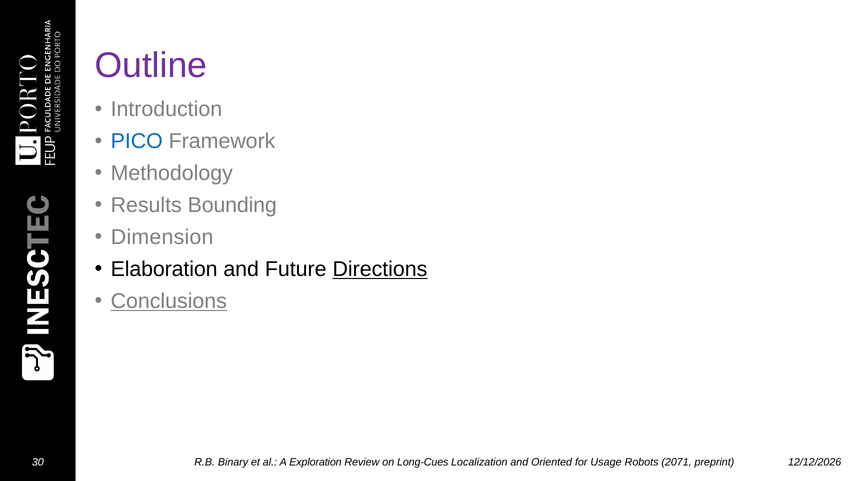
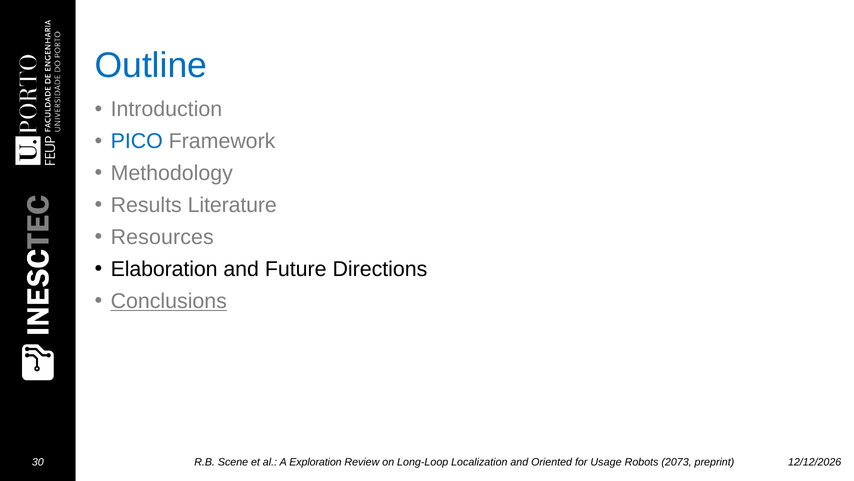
Outline colour: purple -> blue (151, 66)
Bounding: Bounding -> Literature (232, 205)
Dimension: Dimension -> Resources (162, 237)
Directions underline: present -> none (380, 269)
Binary: Binary -> Scene (233, 462)
Long-Cues: Long-Cues -> Long-Loop (423, 462)
2071: 2071 -> 2073 (677, 462)
